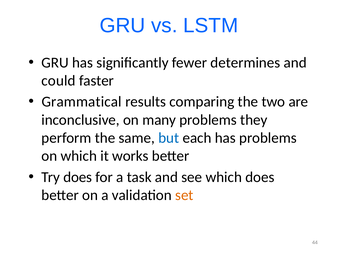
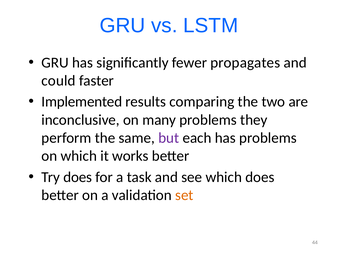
determines: determines -> propagates (245, 62)
Grammatical: Grammatical -> Implemented (82, 102)
but colour: blue -> purple (169, 138)
